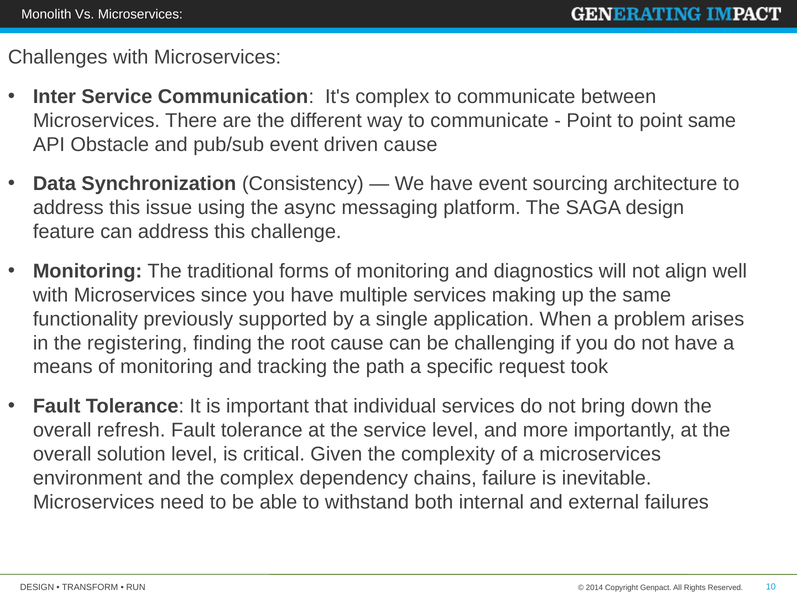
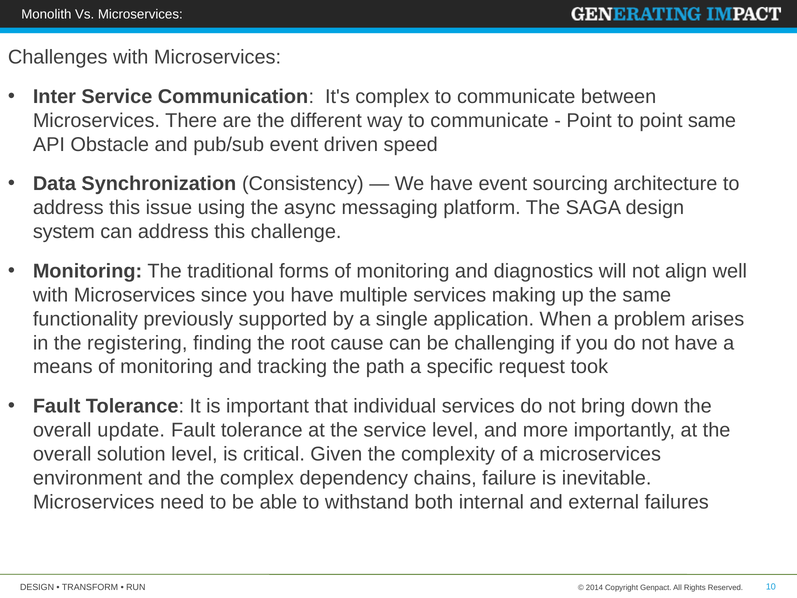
driven cause: cause -> speed (411, 144)
feature: feature -> system (64, 232)
refresh: refresh -> update (131, 430)
